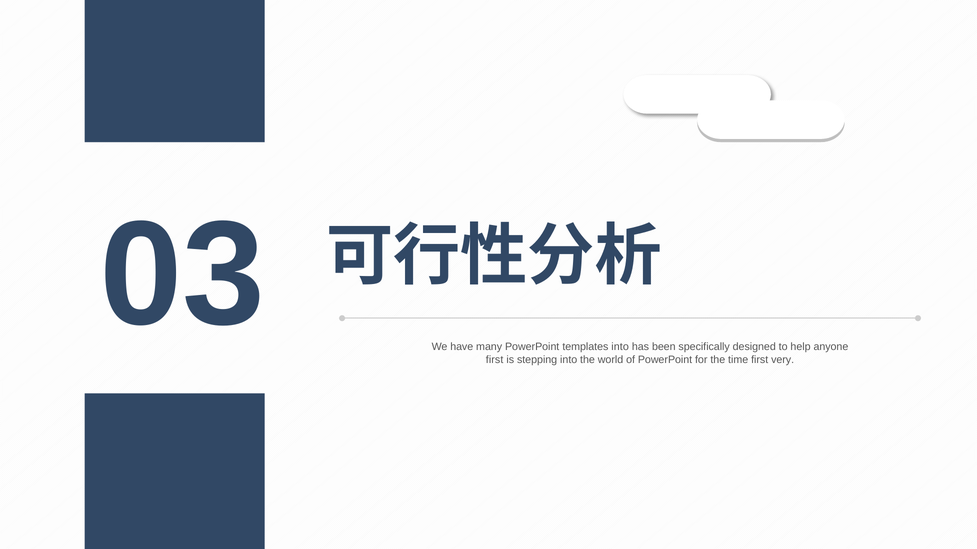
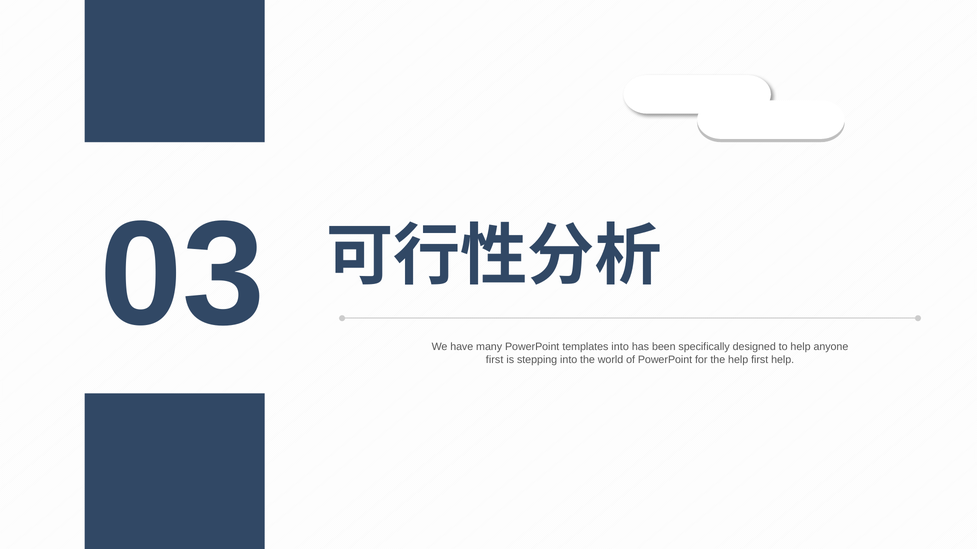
the time: time -> help (738, 360)
first very: very -> help (783, 360)
